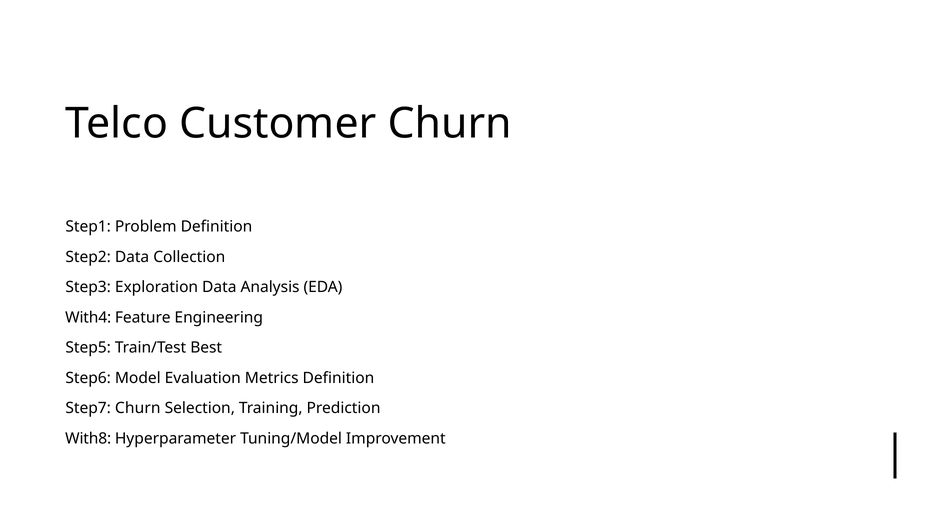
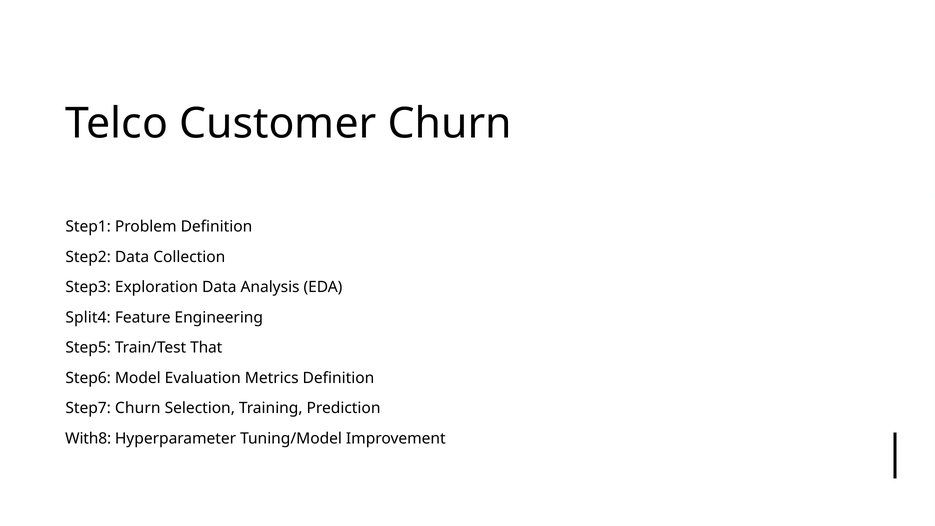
With4: With4 -> Split4 (88, 317)
Best: Best -> That (206, 348)
